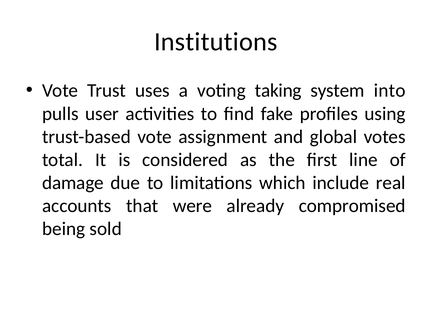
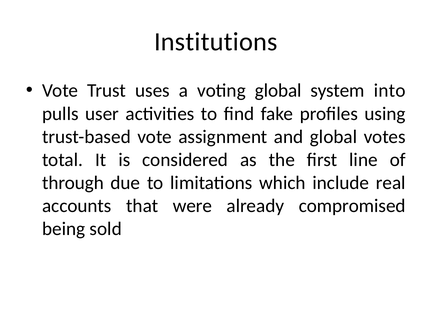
voting taking: taking -> global (278, 91)
damage: damage -> through (73, 183)
